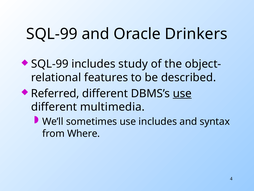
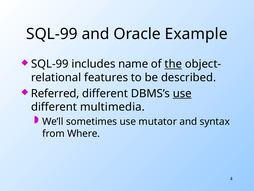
Drinkers: Drinkers -> Example (196, 34)
study: study -> name (133, 64)
the underline: none -> present (173, 64)
use includes: includes -> mutator (158, 121)
